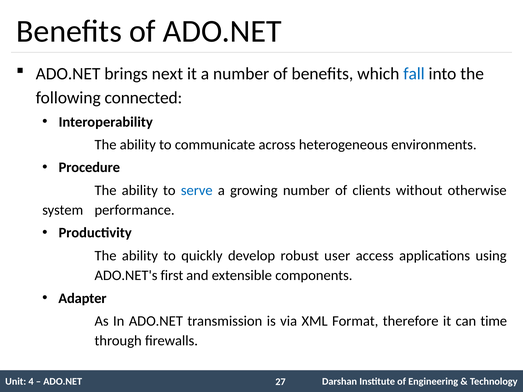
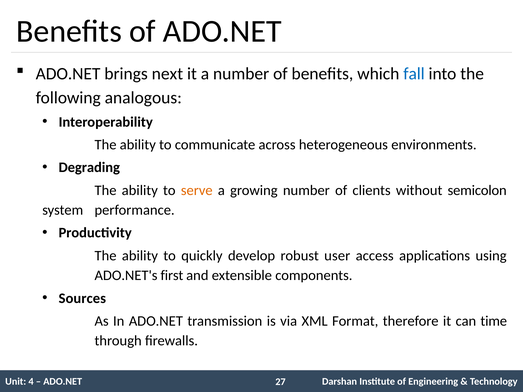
connected: connected -> analogous (143, 98)
Procedure: Procedure -> Degrading (89, 168)
serve colour: blue -> orange (197, 190)
otherwise: otherwise -> semicolon (477, 190)
Adapter: Adapter -> Sources (82, 298)
